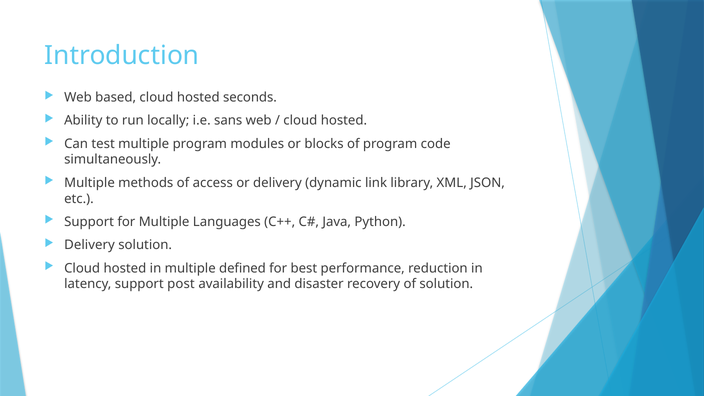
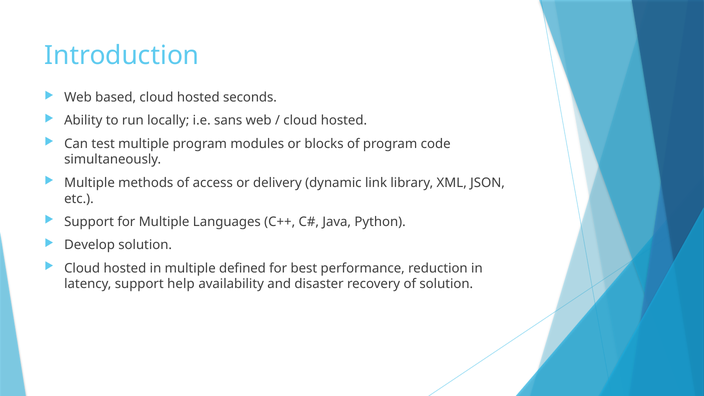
Delivery: Delivery -> Develop (90, 245)
post: post -> help (181, 284)
